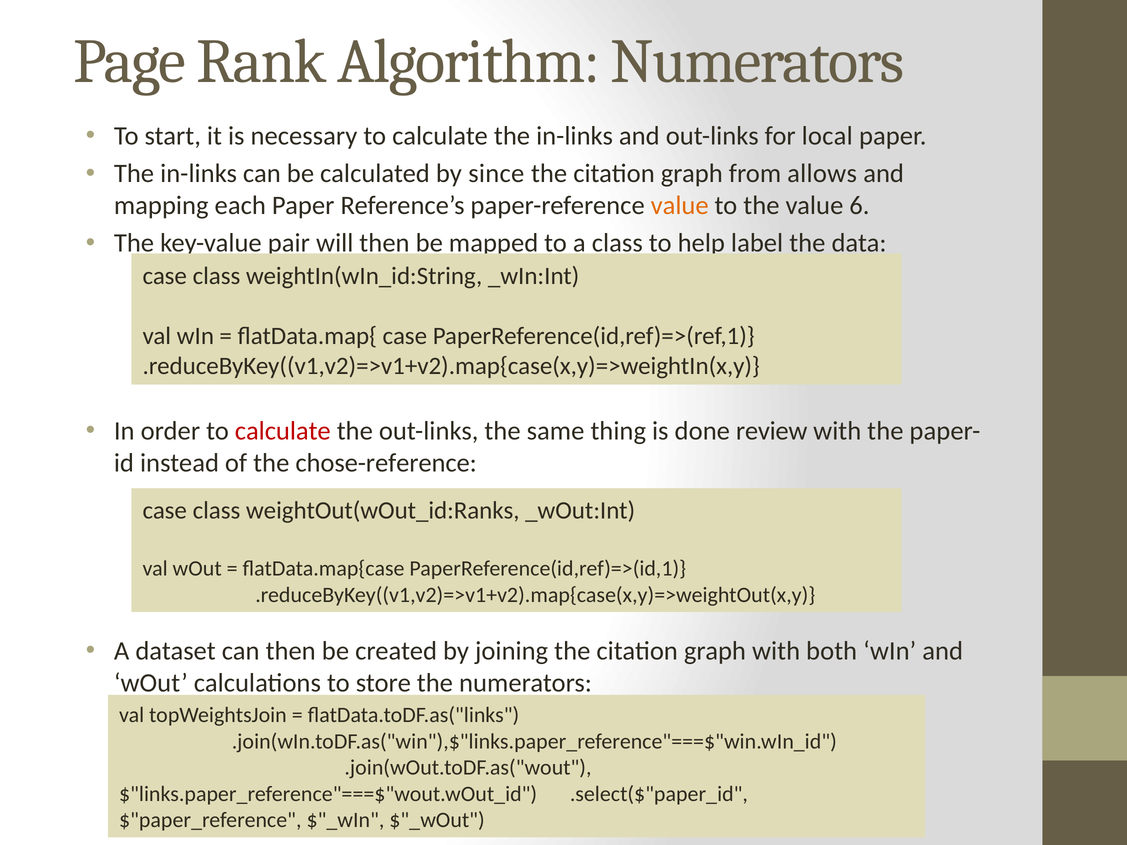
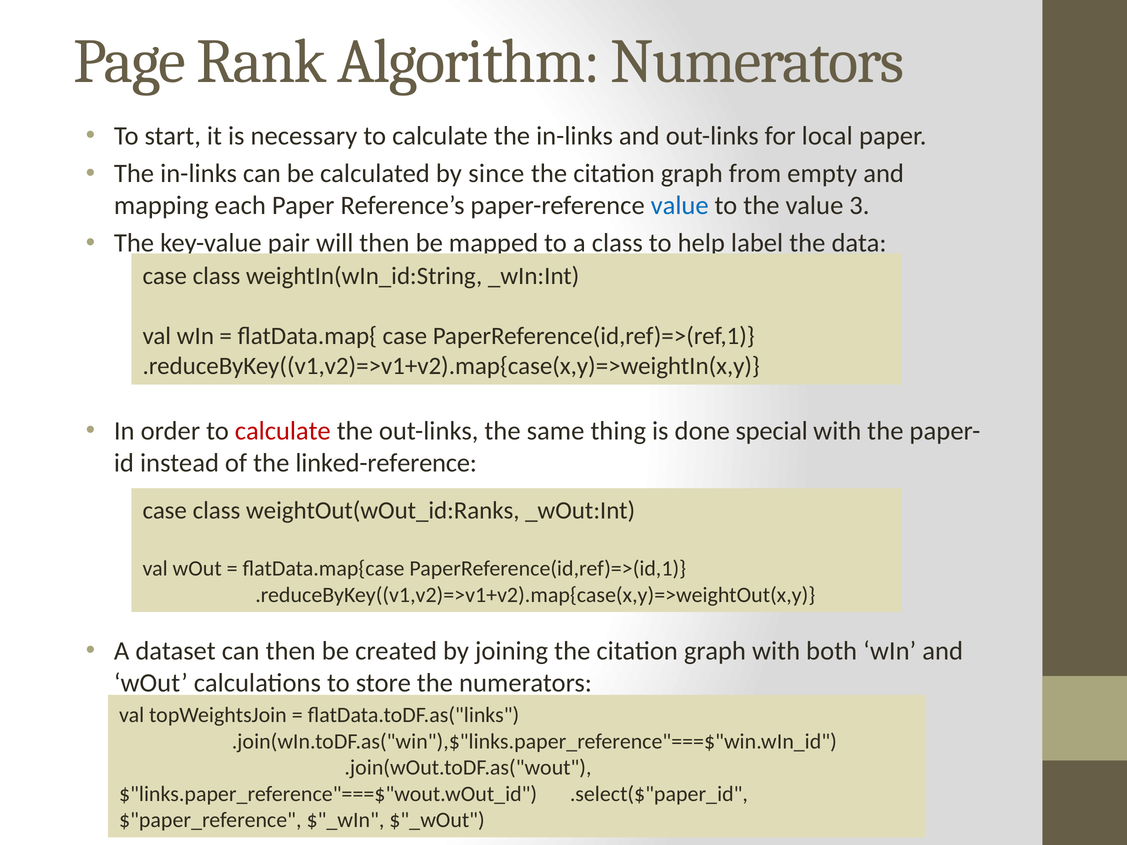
allows: allows -> empty (822, 174)
value colour: orange -> blue (680, 206)
6: 6 -> 3 (859, 206)
review: review -> special (772, 431)
chose-reference: chose-reference -> linked-reference (386, 463)
